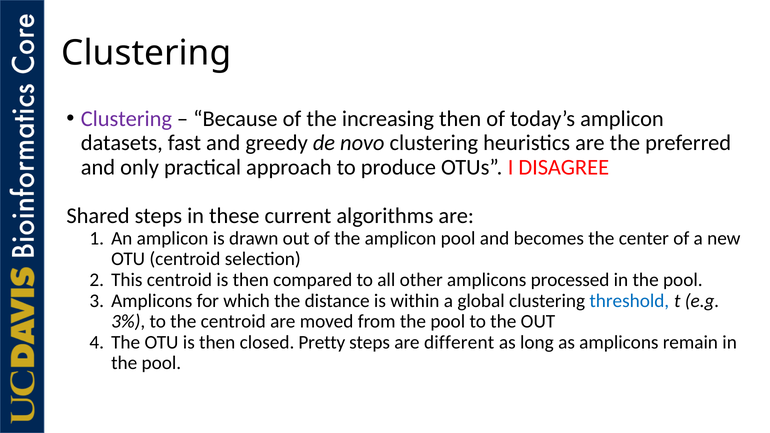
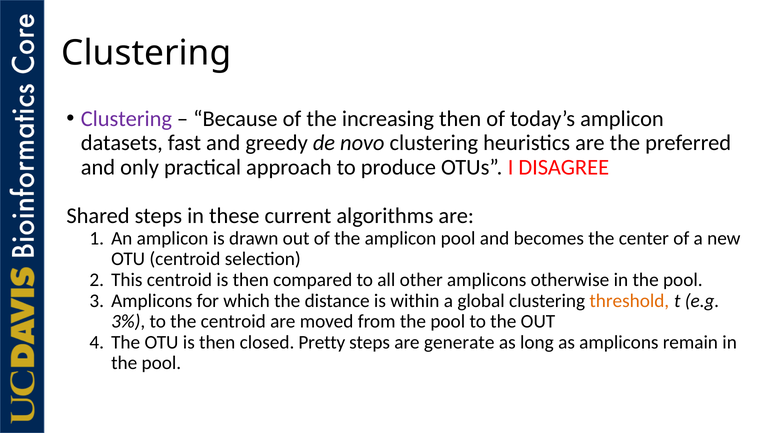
processed: processed -> otherwise (570, 280)
threshold colour: blue -> orange (629, 301)
different: different -> generate (459, 342)
